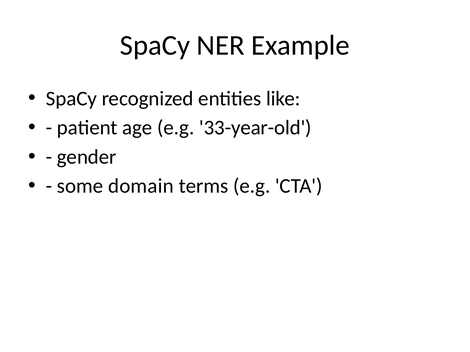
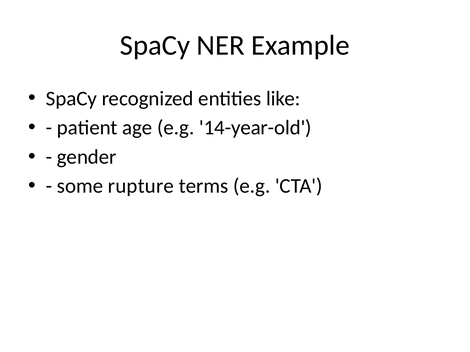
33-year-old: 33-year-old -> 14-year-old (255, 128)
domain: domain -> rupture (141, 186)
